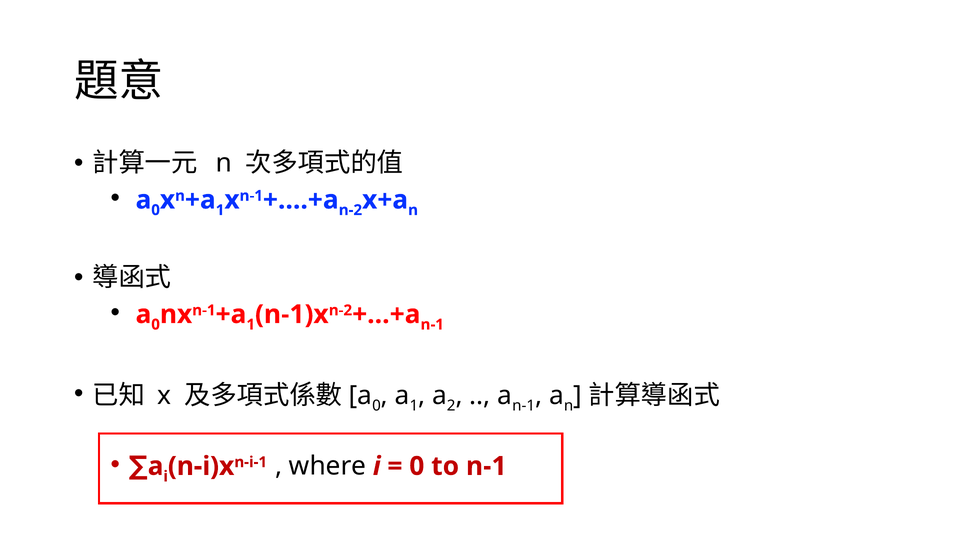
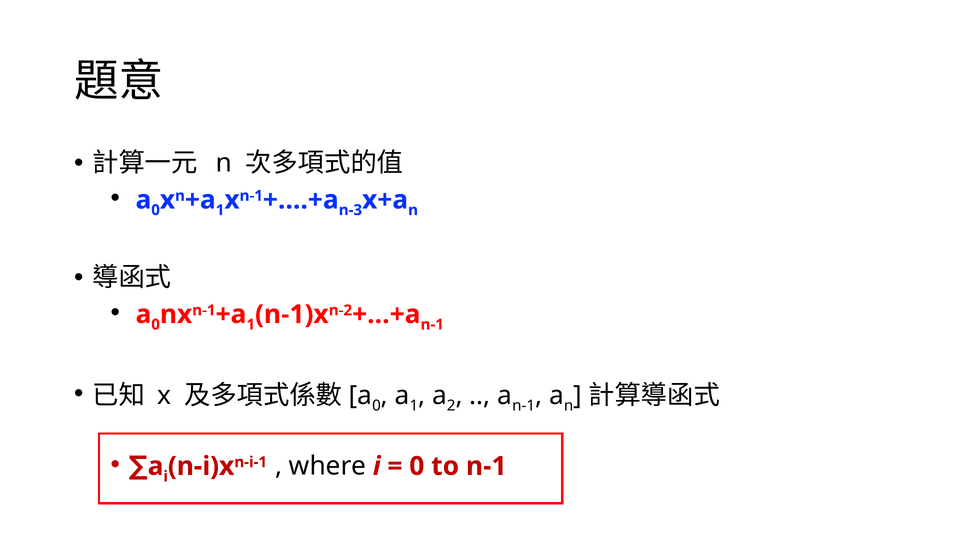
n-2: n-2 -> n-3 (350, 210)
